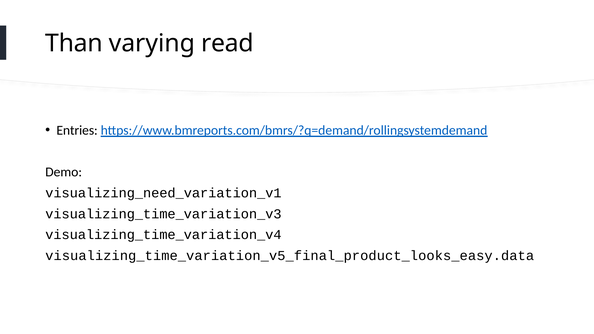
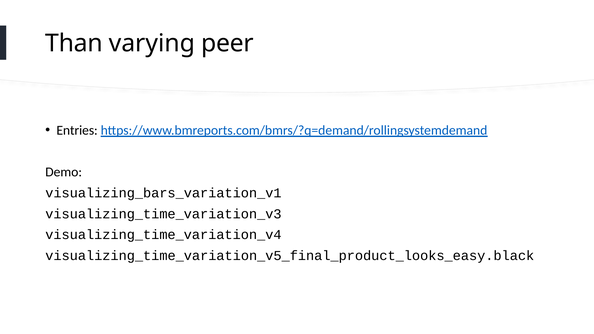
read: read -> peer (227, 43)
visualizing_need_variation_v1: visualizing_need_variation_v1 -> visualizing_bars_variation_v1 (163, 193)
visualizing_time_variation_v5_final_product_looks_easy.data: visualizing_time_variation_v5_final_product_looks_easy.data -> visualizing_time_variation_v5_final_product_looks_easy.black (290, 256)
